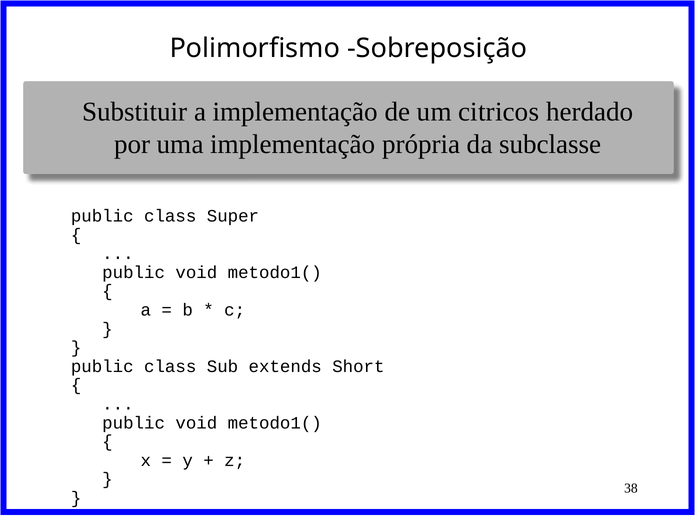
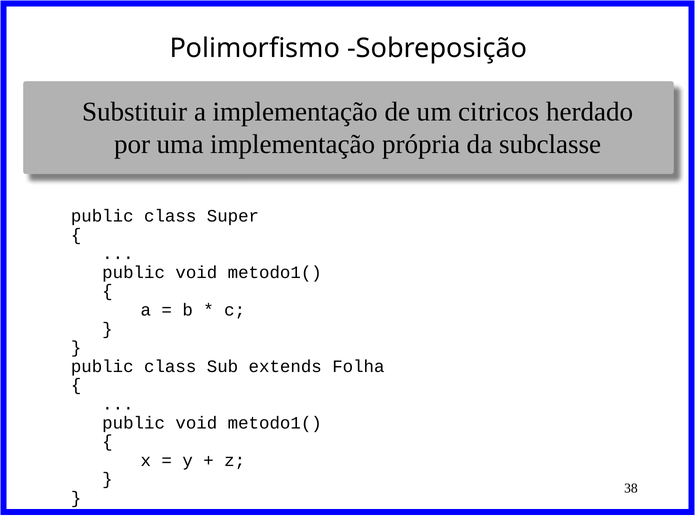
Short: Short -> Folha (358, 367)
